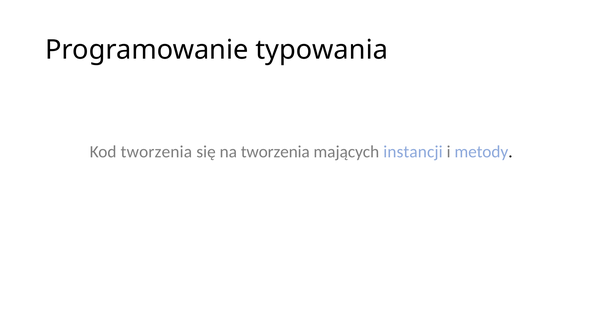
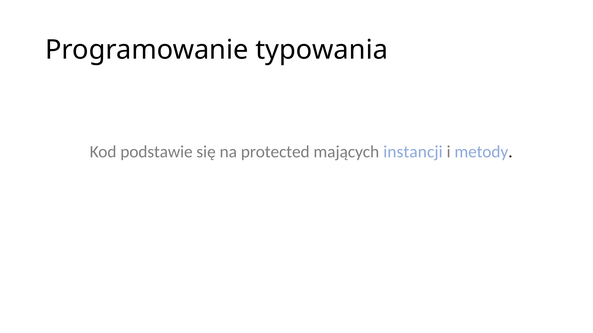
Kod tworzenia: tworzenia -> podstawie (156, 152)
na tworzenia: tworzenia -> protected (275, 152)
